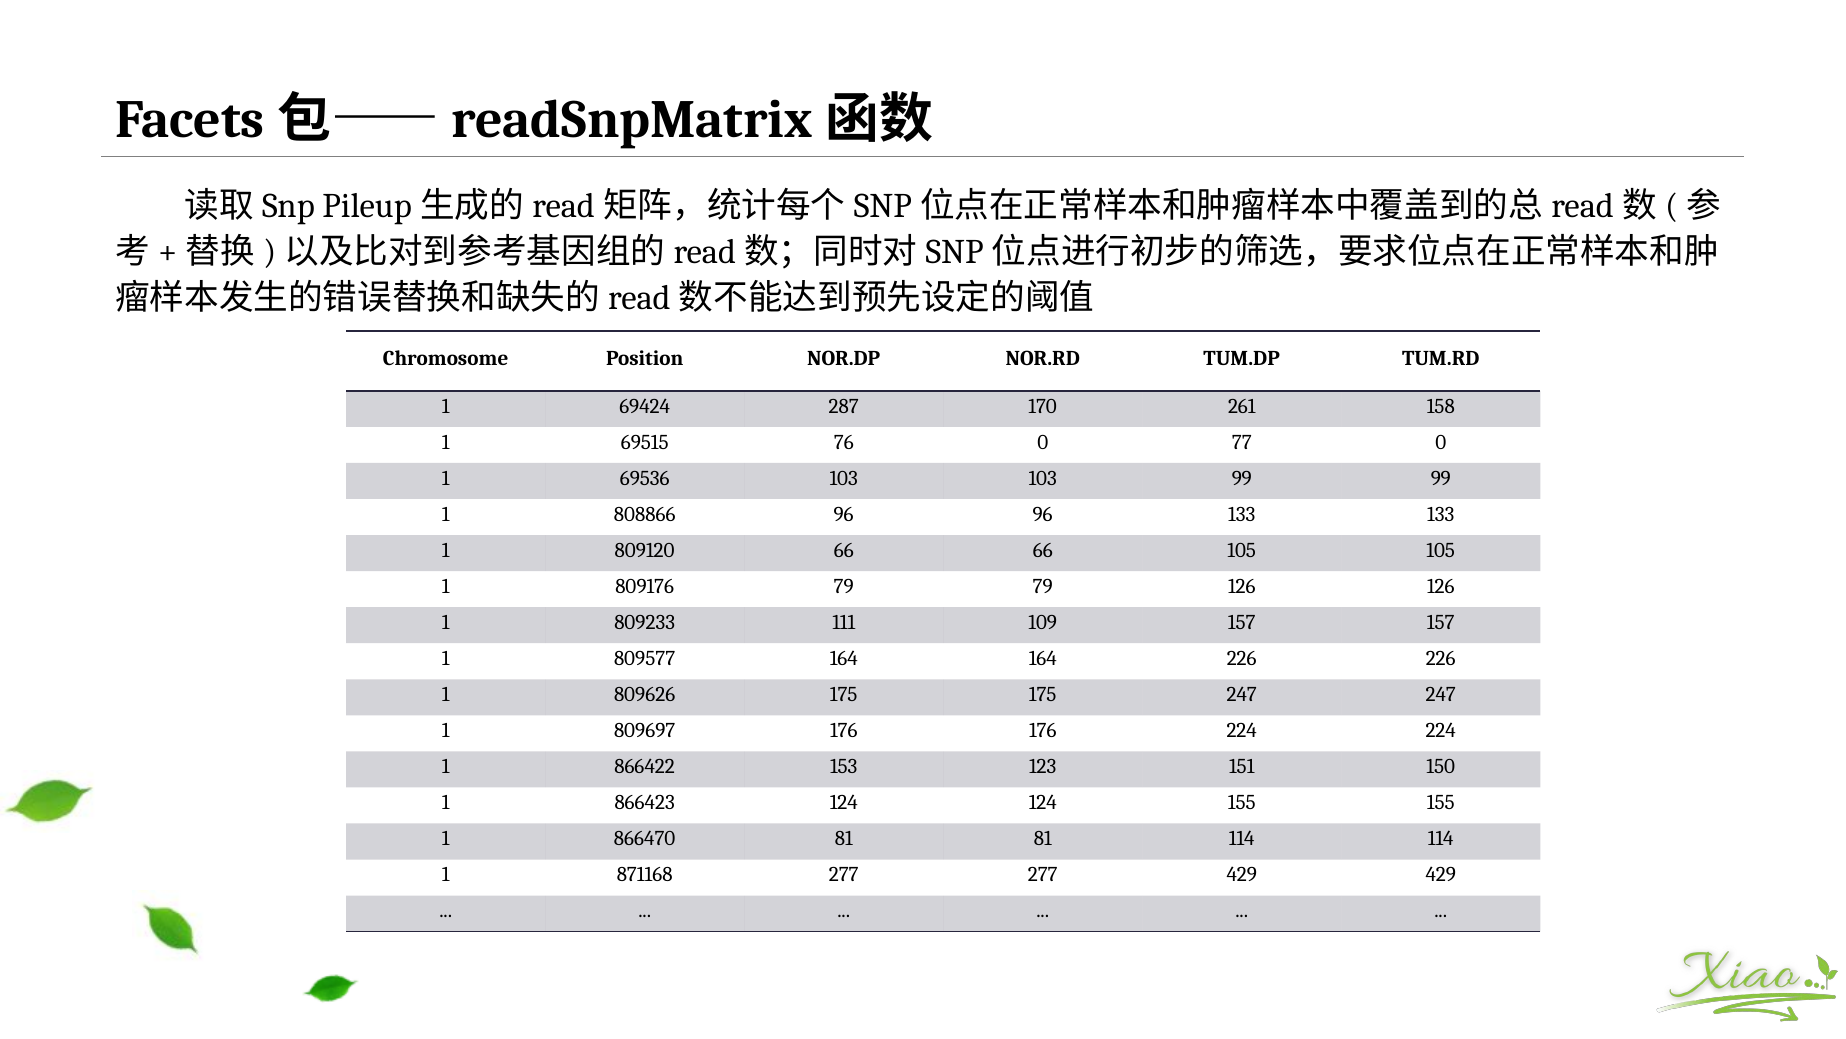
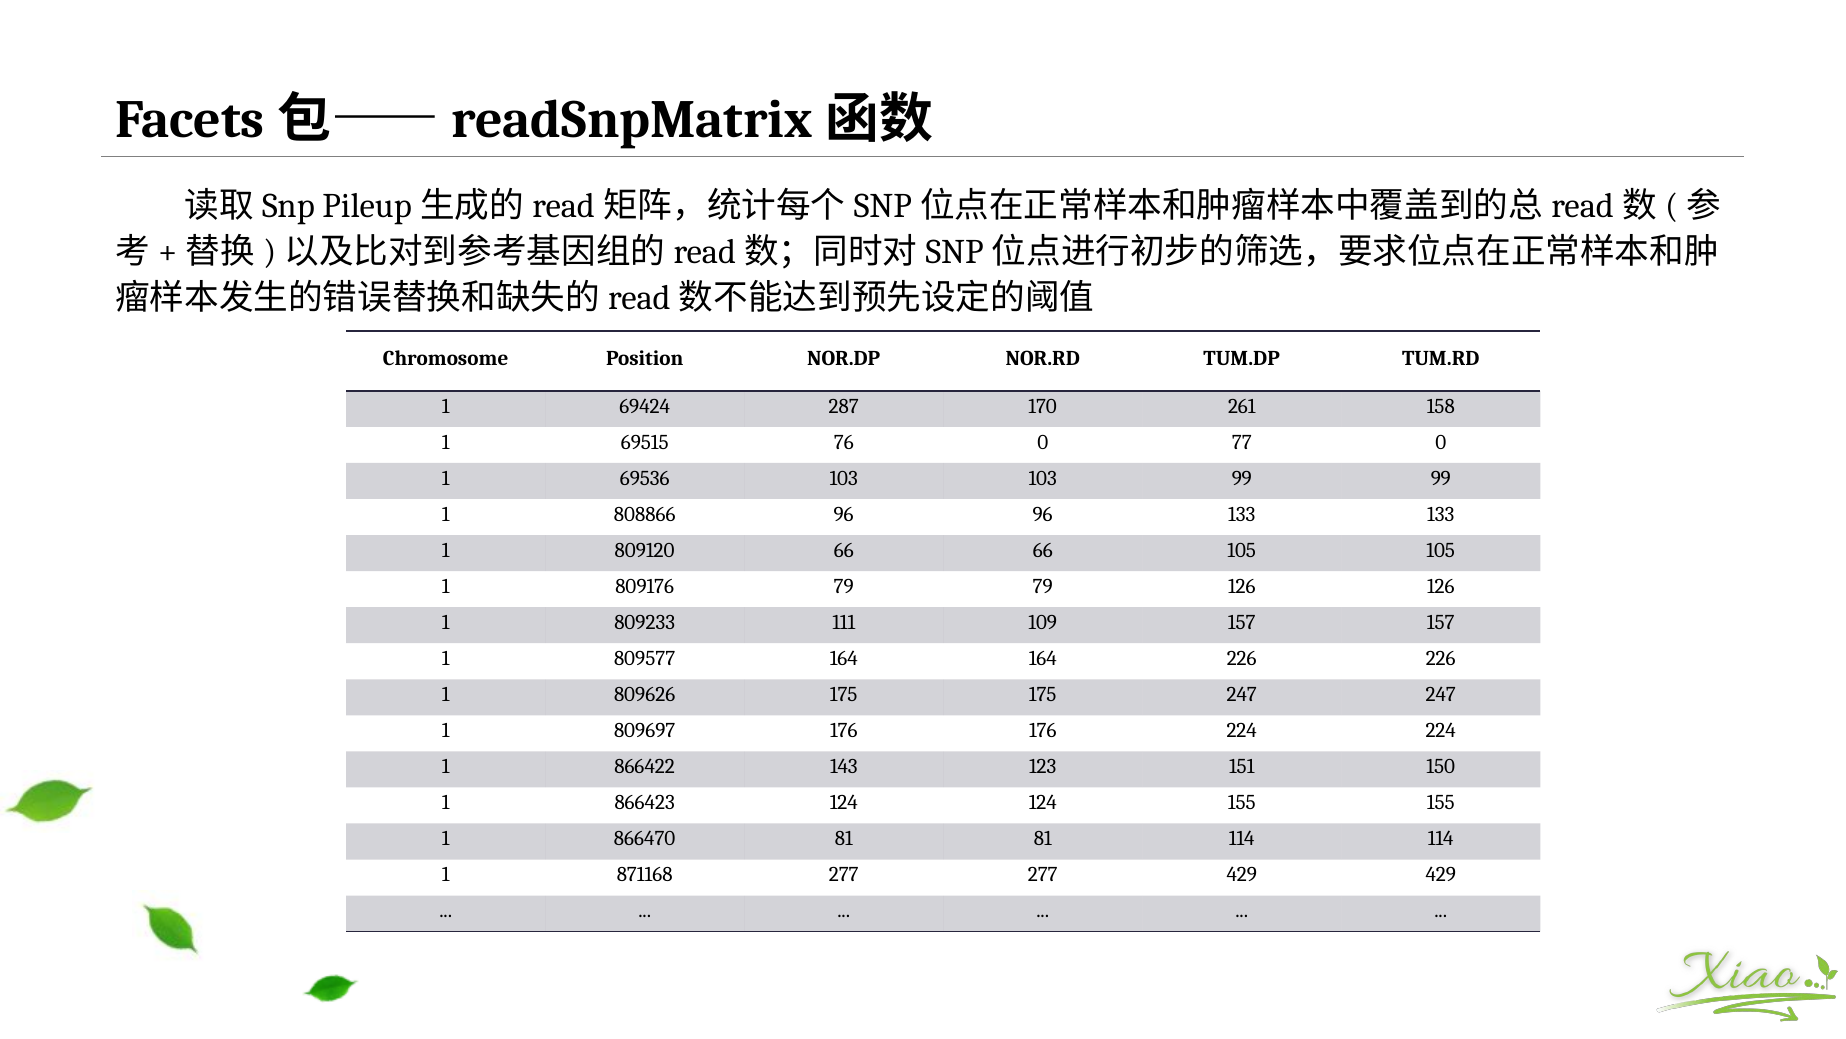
153: 153 -> 143 (844, 766)
